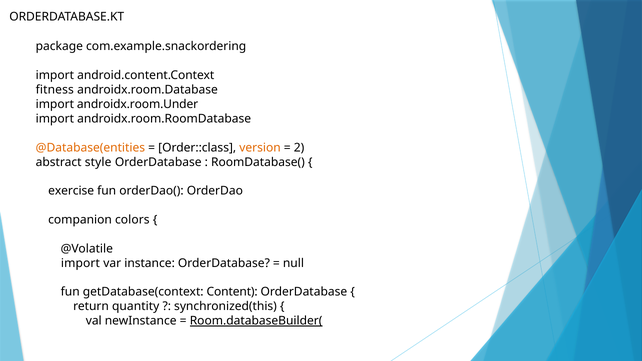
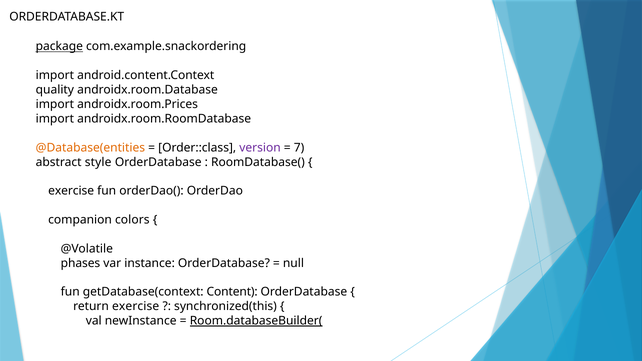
package underline: none -> present (59, 47)
fitness: fitness -> quality (55, 90)
androidx.room.Under: androidx.room.Under -> androidx.room.Prices (138, 104)
version colour: orange -> purple (260, 148)
2: 2 -> 7 (299, 148)
import: import -> phases (80, 263)
return quantity: quantity -> exercise (136, 307)
